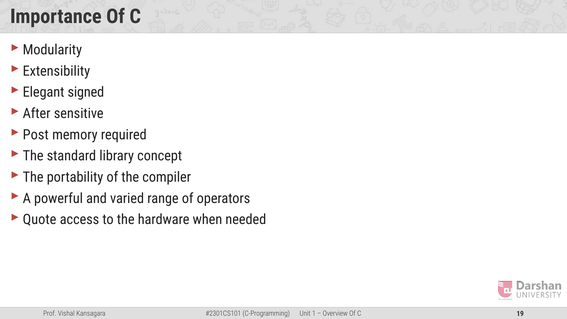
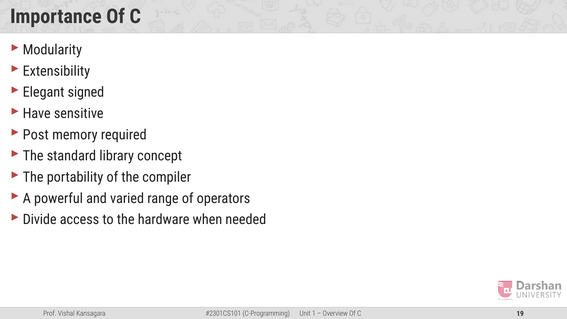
After: After -> Have (37, 113)
Quote: Quote -> Divide (40, 220)
